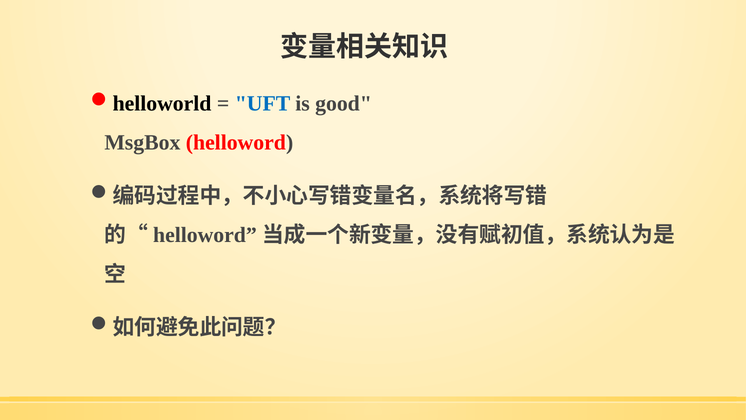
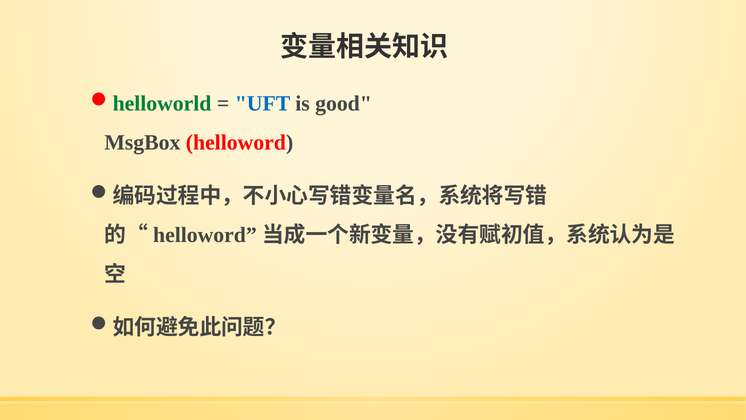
helloworld colour: black -> green (162, 103)
